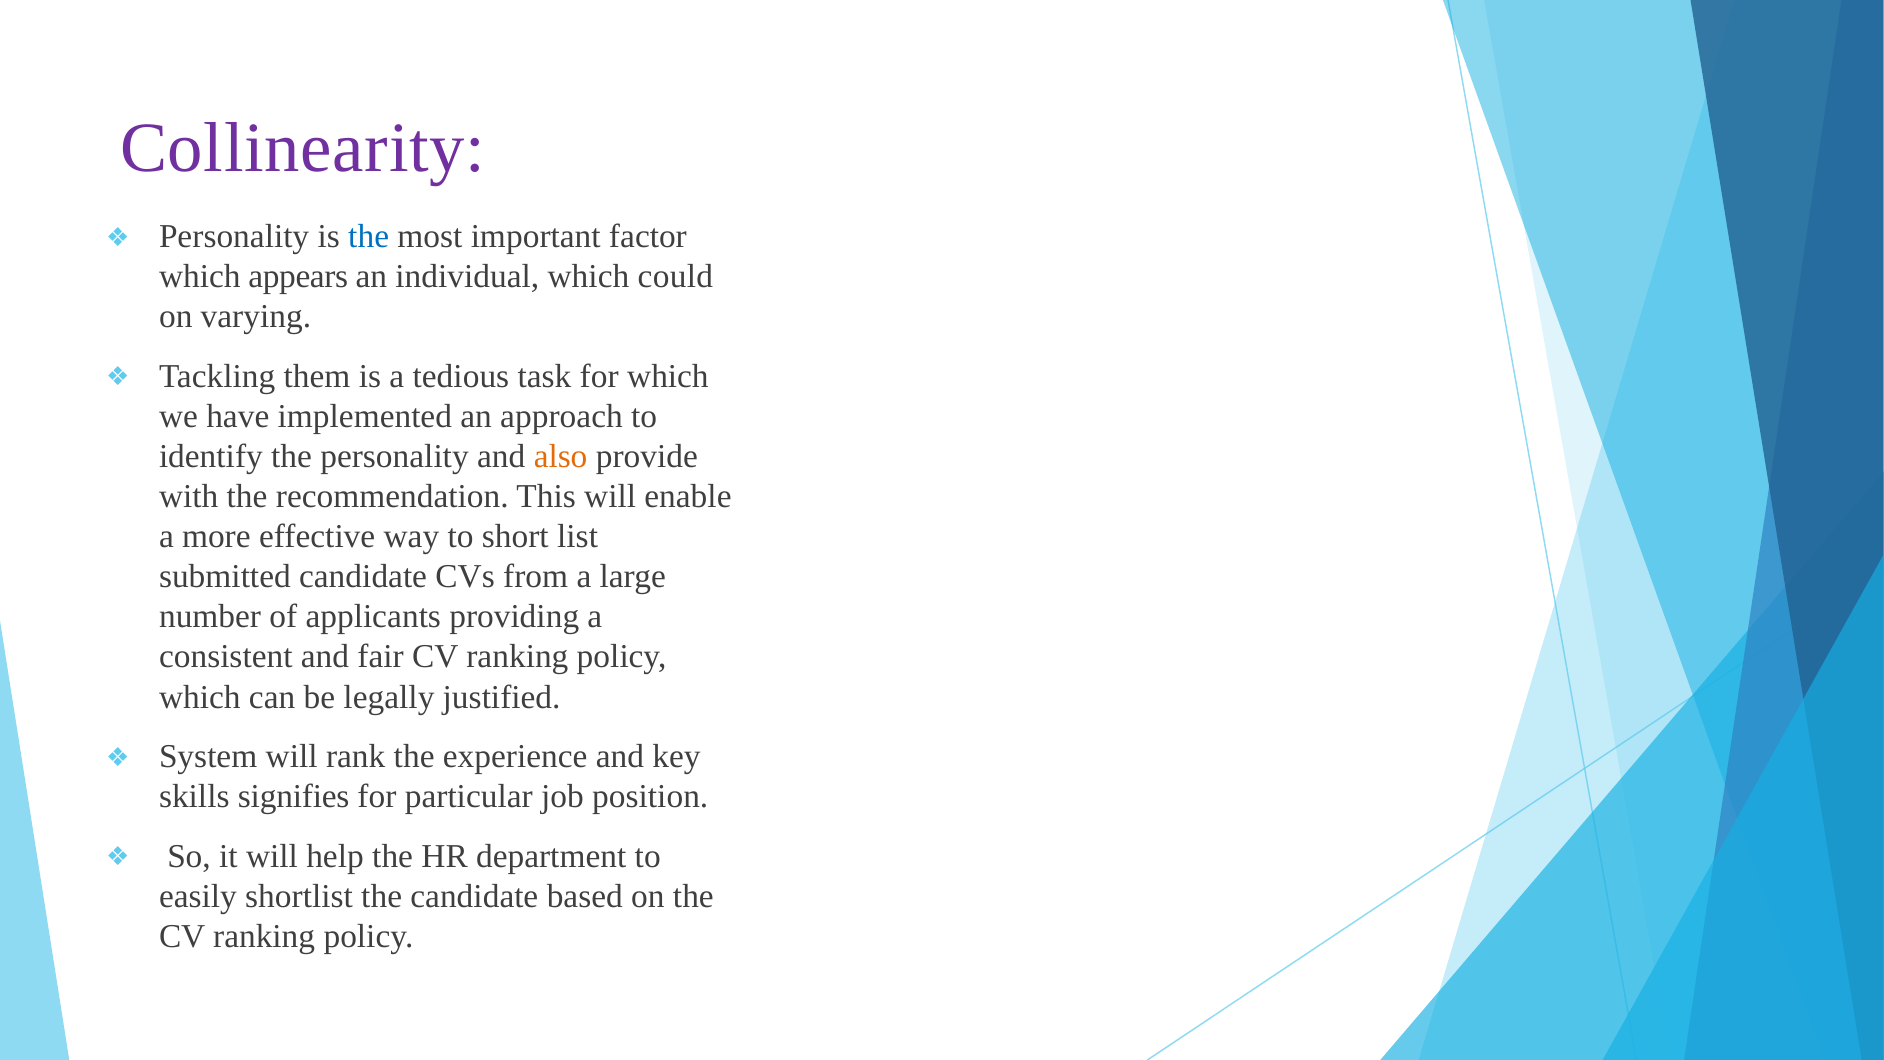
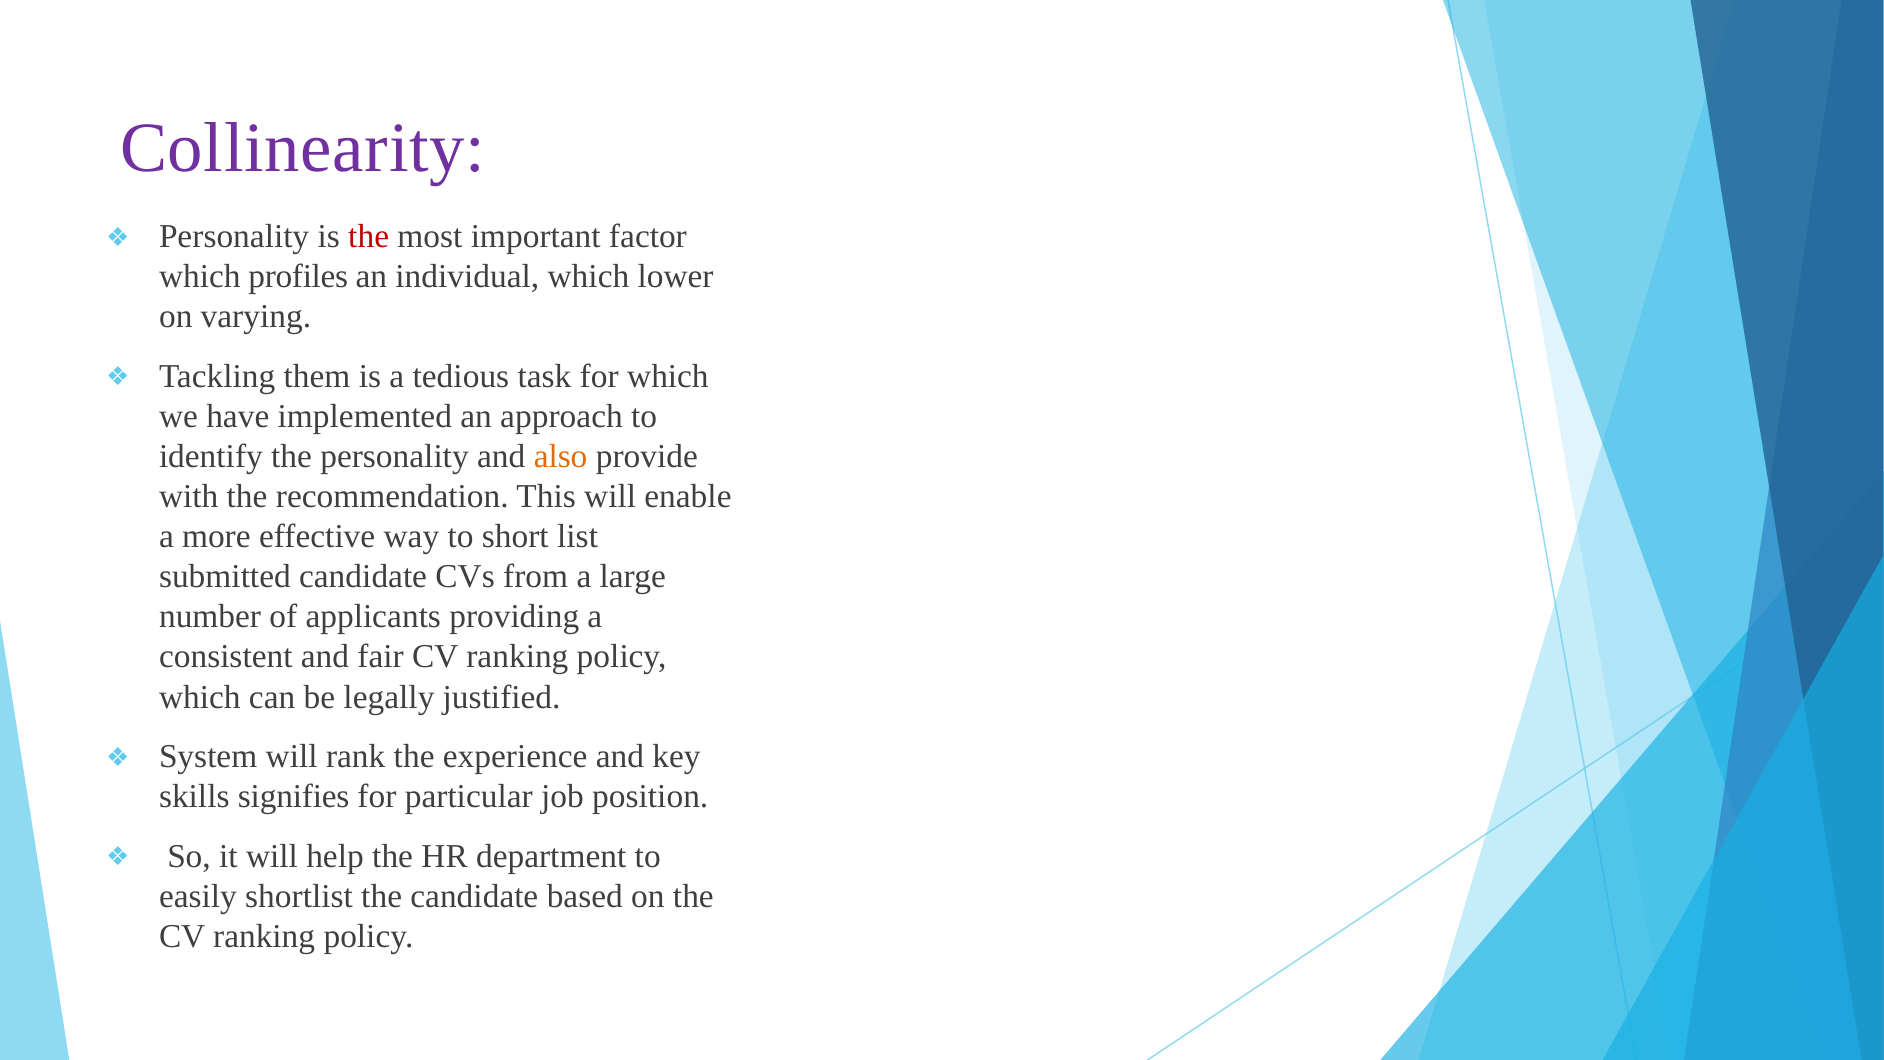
the colour: blue -> red (369, 237)
appears: appears -> profiles (298, 277)
could: could -> lower (676, 277)
